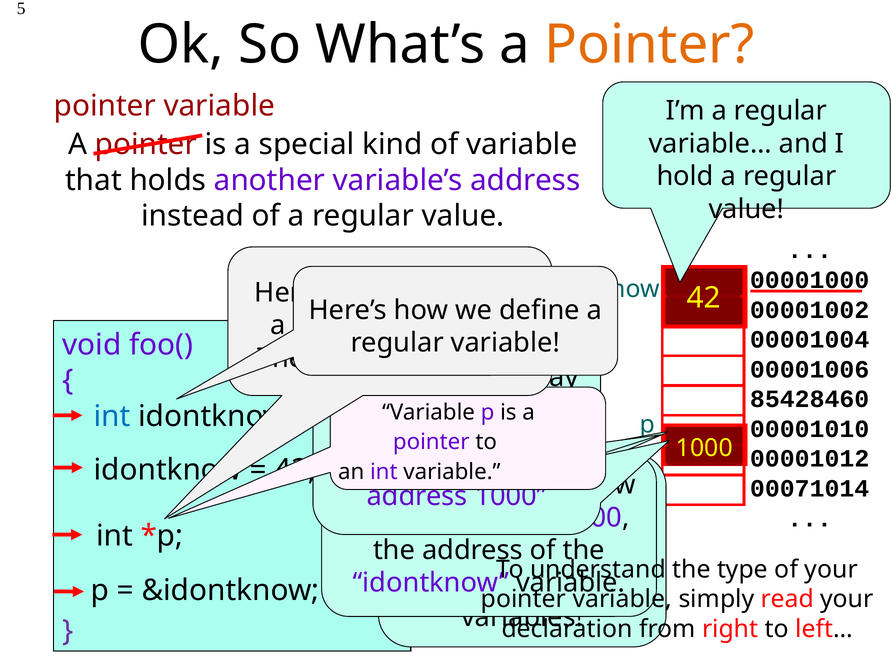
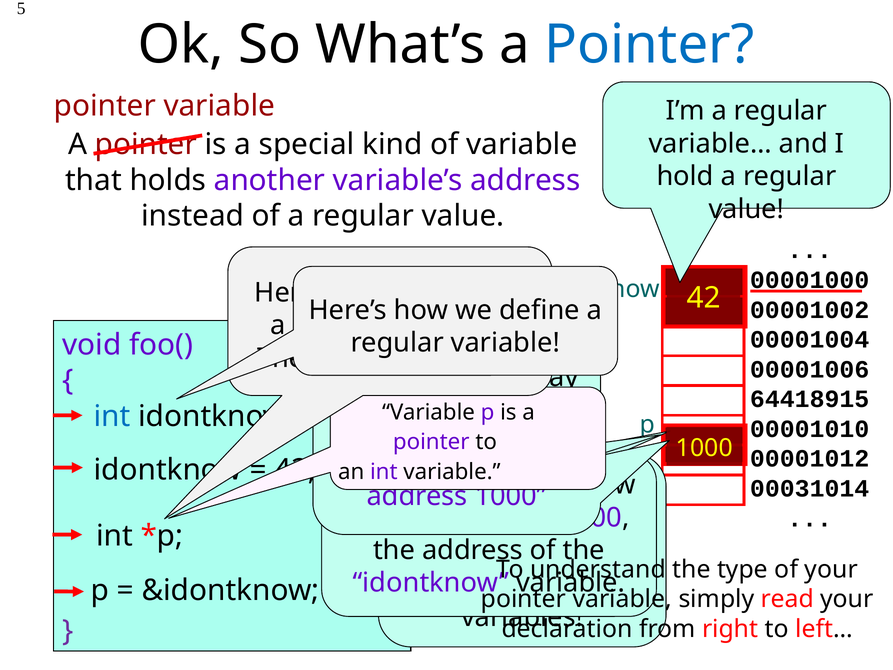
Pointer colour: orange -> blue (649, 45)
85428460: 85428460 -> 64418915 (810, 399)
00071014: 00071014 -> 00031014 (810, 488)
